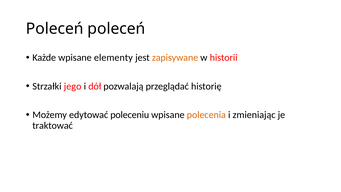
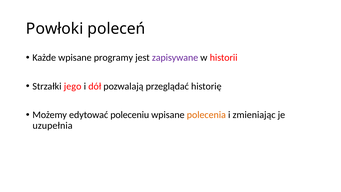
Poleceń: Poleceń -> Powłoki (55, 29)
elementy: elementy -> programy (113, 58)
zapisywane colour: orange -> purple (175, 58)
traktować: traktować -> uzupełnia (53, 126)
